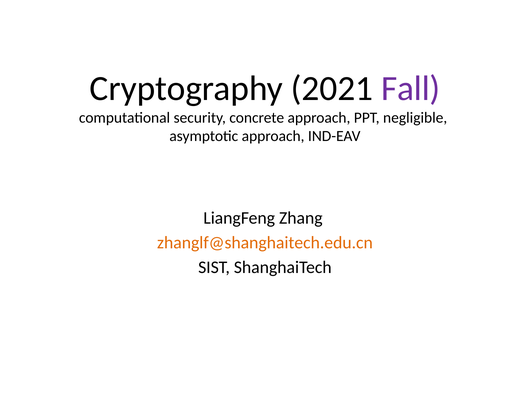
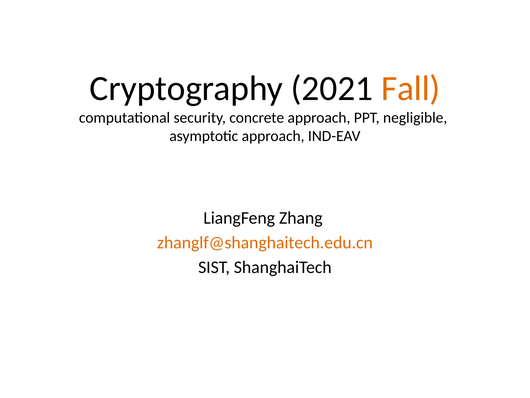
Fall colour: purple -> orange (411, 88)
